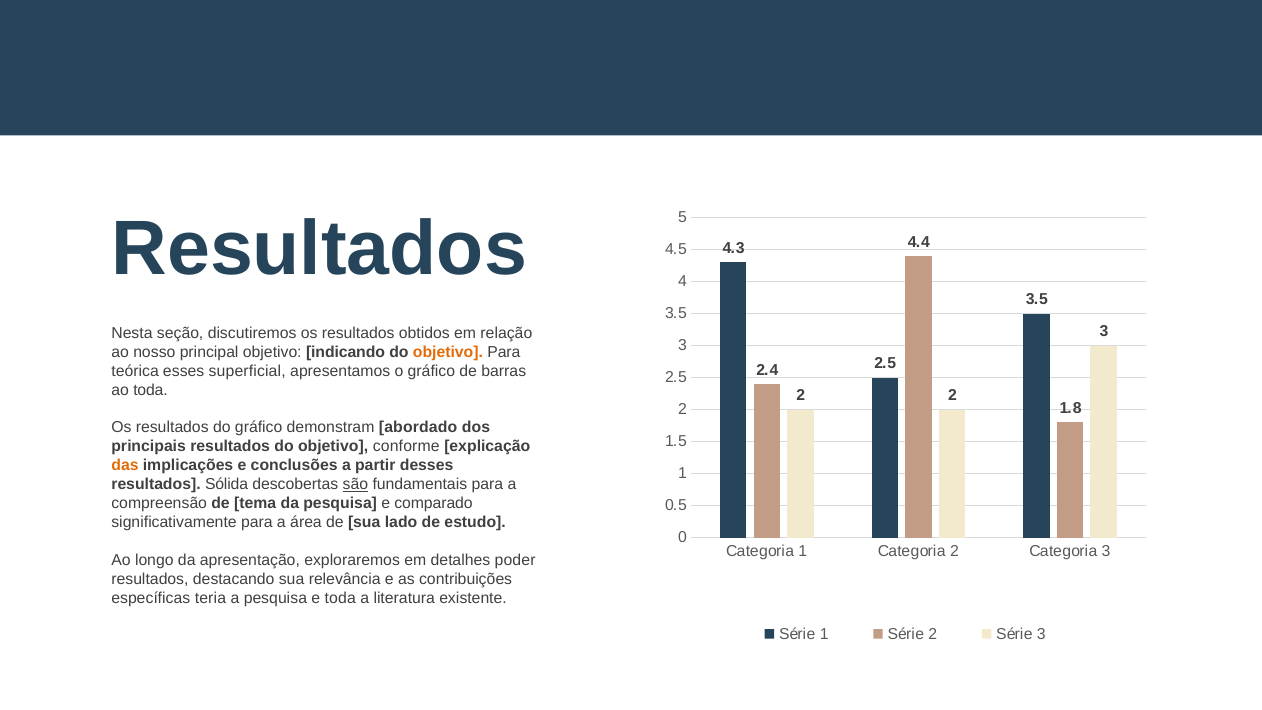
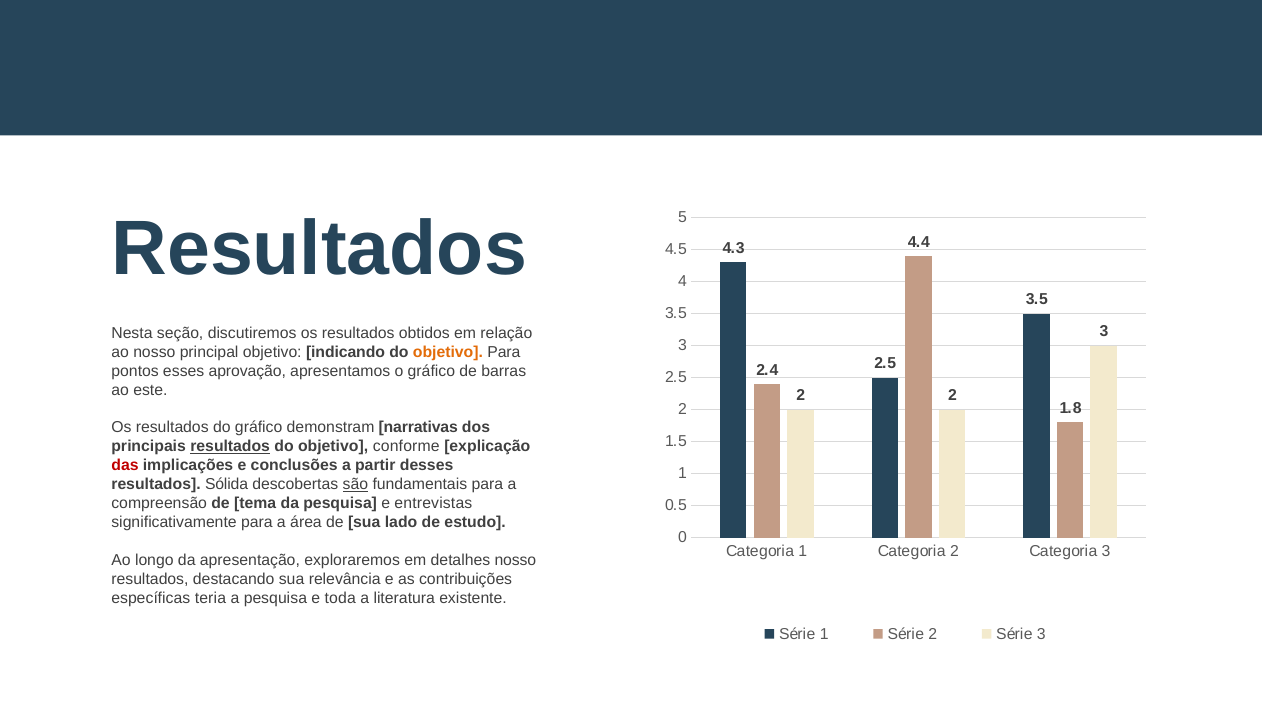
teórica: teórica -> pontos (135, 371)
superficial: superficial -> aprovação (247, 371)
ao toda: toda -> este (150, 390)
abordado: abordado -> narrativas (418, 428)
resultados underline: none -> present (230, 447)
das colour: orange -> red (125, 466)
comparado: comparado -> entrevistas (433, 504)
detalhes poder: poder -> nosso (515, 561)
